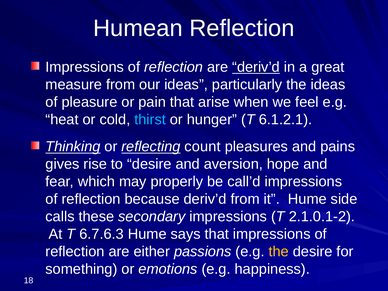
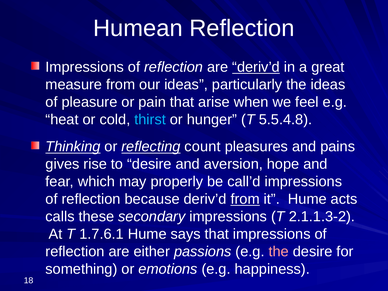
6.1.2.1: 6.1.2.1 -> 5.5.4.8 (286, 119)
from underline: none -> present (245, 199)
side: side -> acts (344, 199)
2.1.0.1-2: 2.1.0.1-2 -> 2.1.1.3-2 (322, 217)
6.7.6.3: 6.7.6.3 -> 1.7.6.1 (102, 234)
the colour: yellow -> pink (279, 252)
